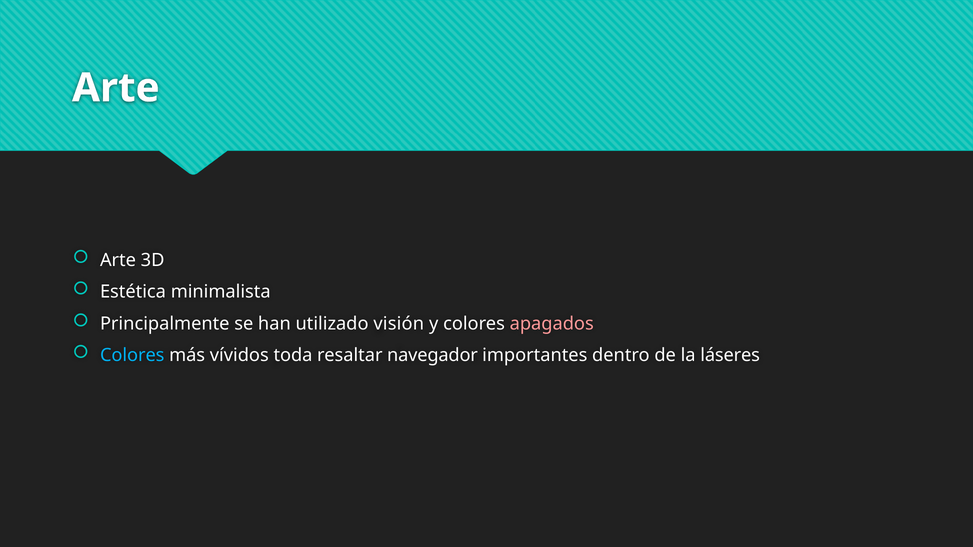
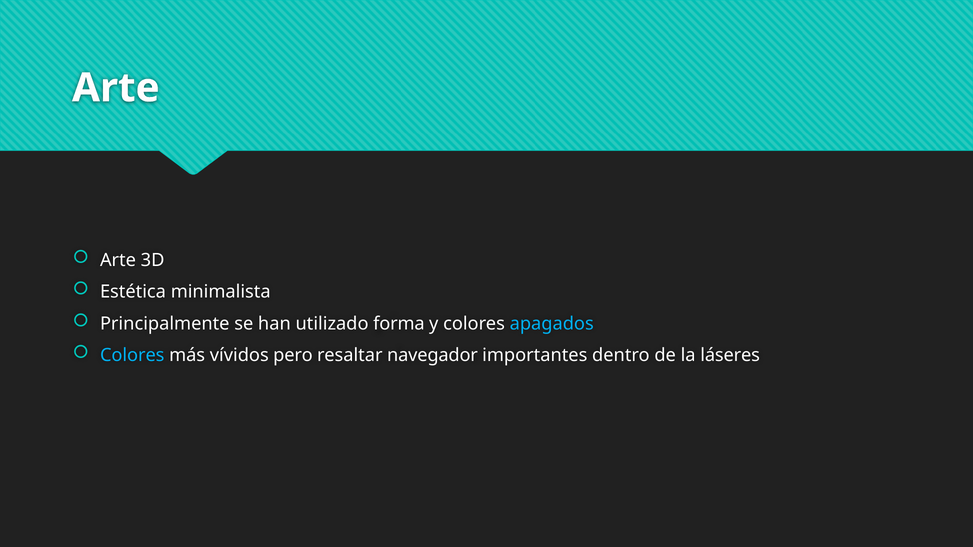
visión: visión -> forma (399, 324)
apagados colour: pink -> light blue (552, 324)
toda: toda -> pero (293, 355)
